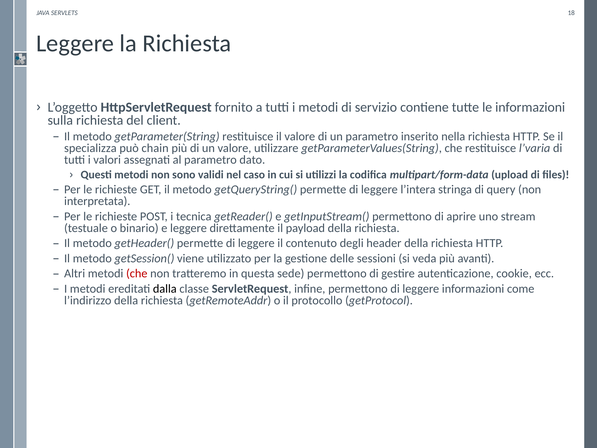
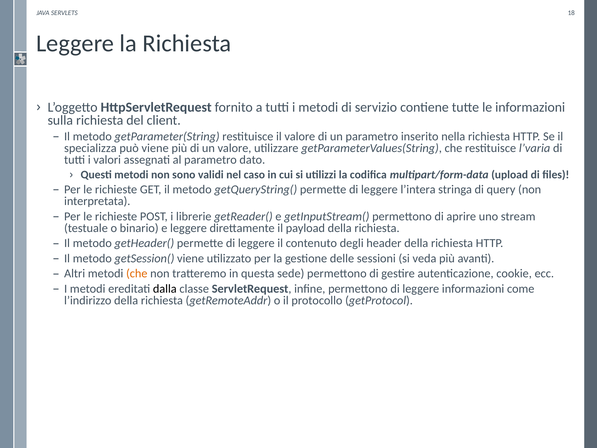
può chain: chain -> viene (155, 148)
tecnica: tecnica -> librerie (194, 216)
che colour: red -> orange (137, 273)
